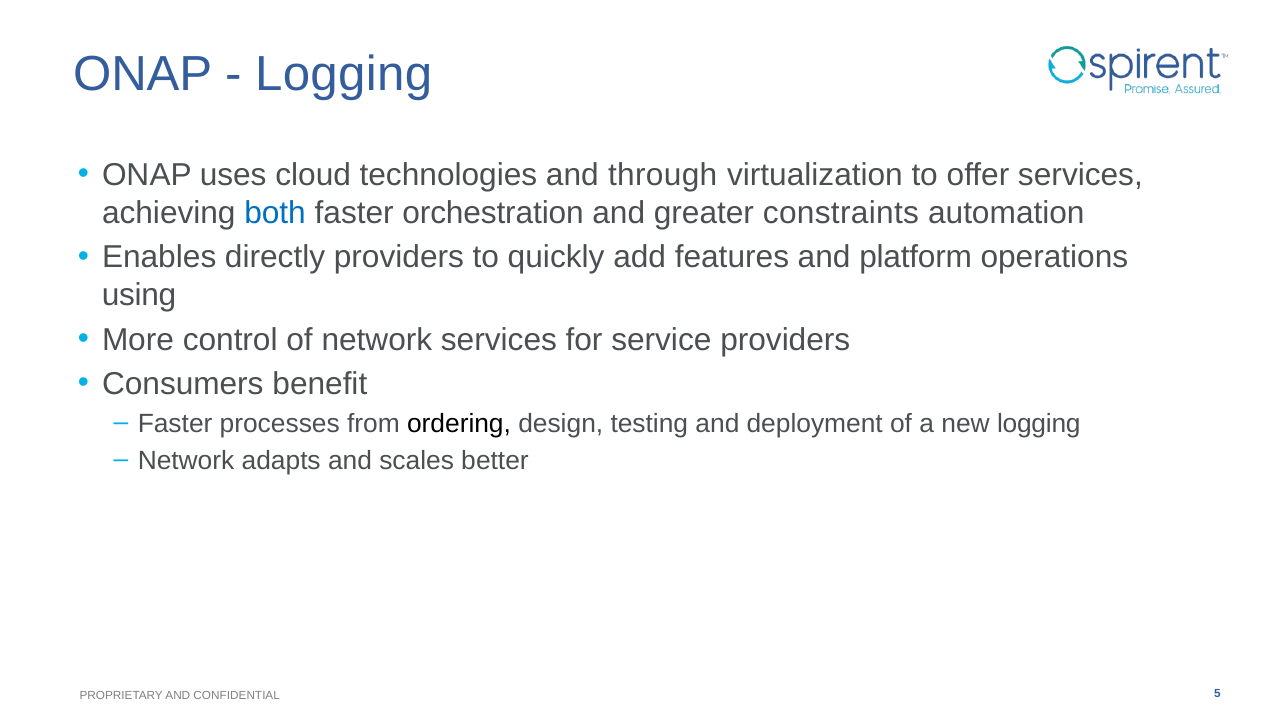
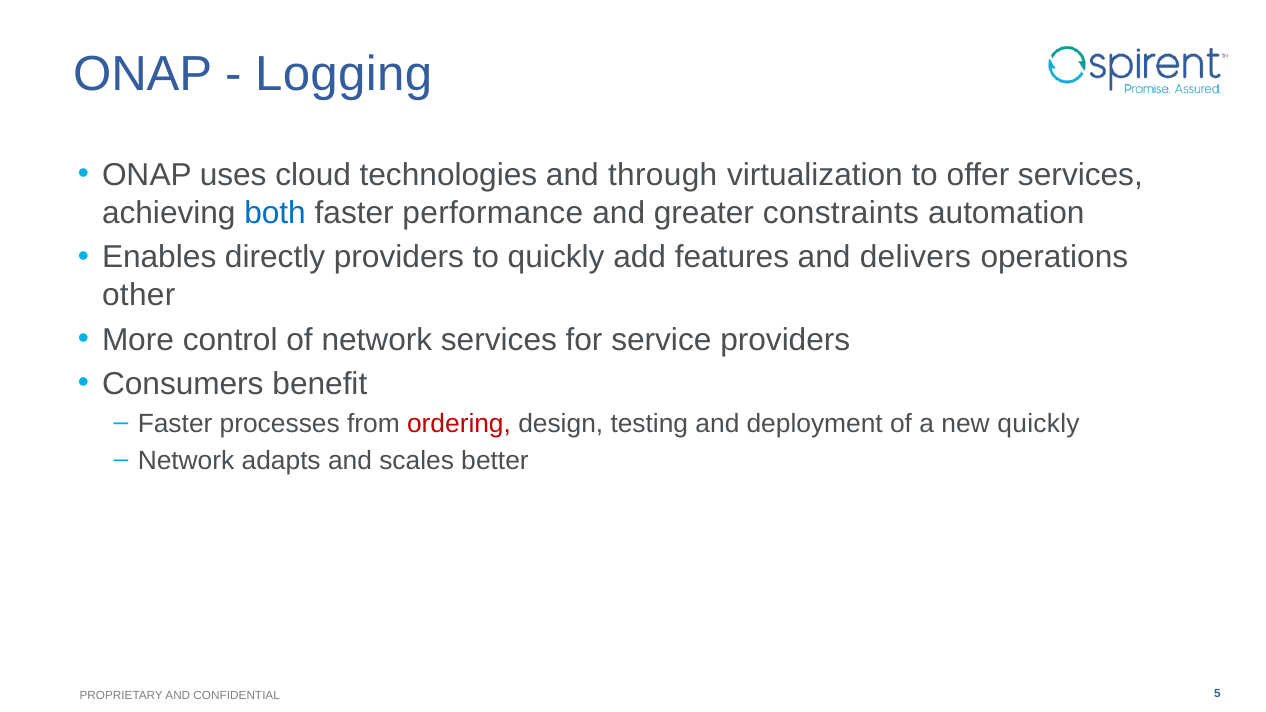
orchestration: orchestration -> performance (493, 213)
platform: platform -> delivers (915, 257)
using: using -> other (139, 295)
ordering colour: black -> red (459, 424)
new logging: logging -> quickly (1039, 424)
